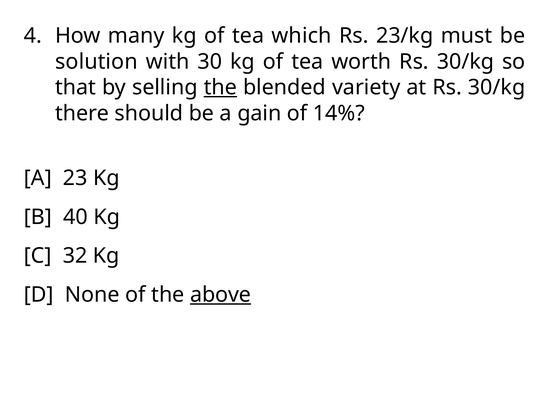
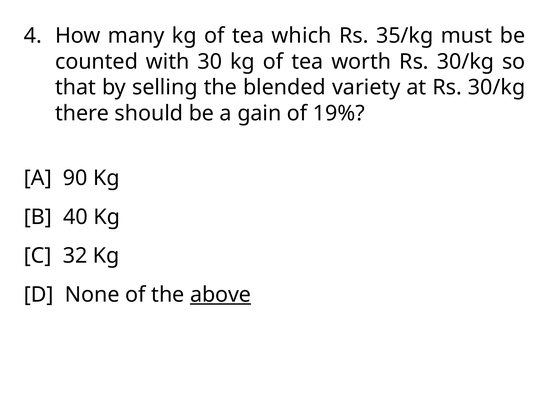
23/kg: 23/kg -> 35/kg (405, 36)
solution: solution -> counted (97, 61)
the underline: present -> none (220, 87)
14%: 14% -> 19% (339, 113)
23: 23 -> 90 (75, 178)
